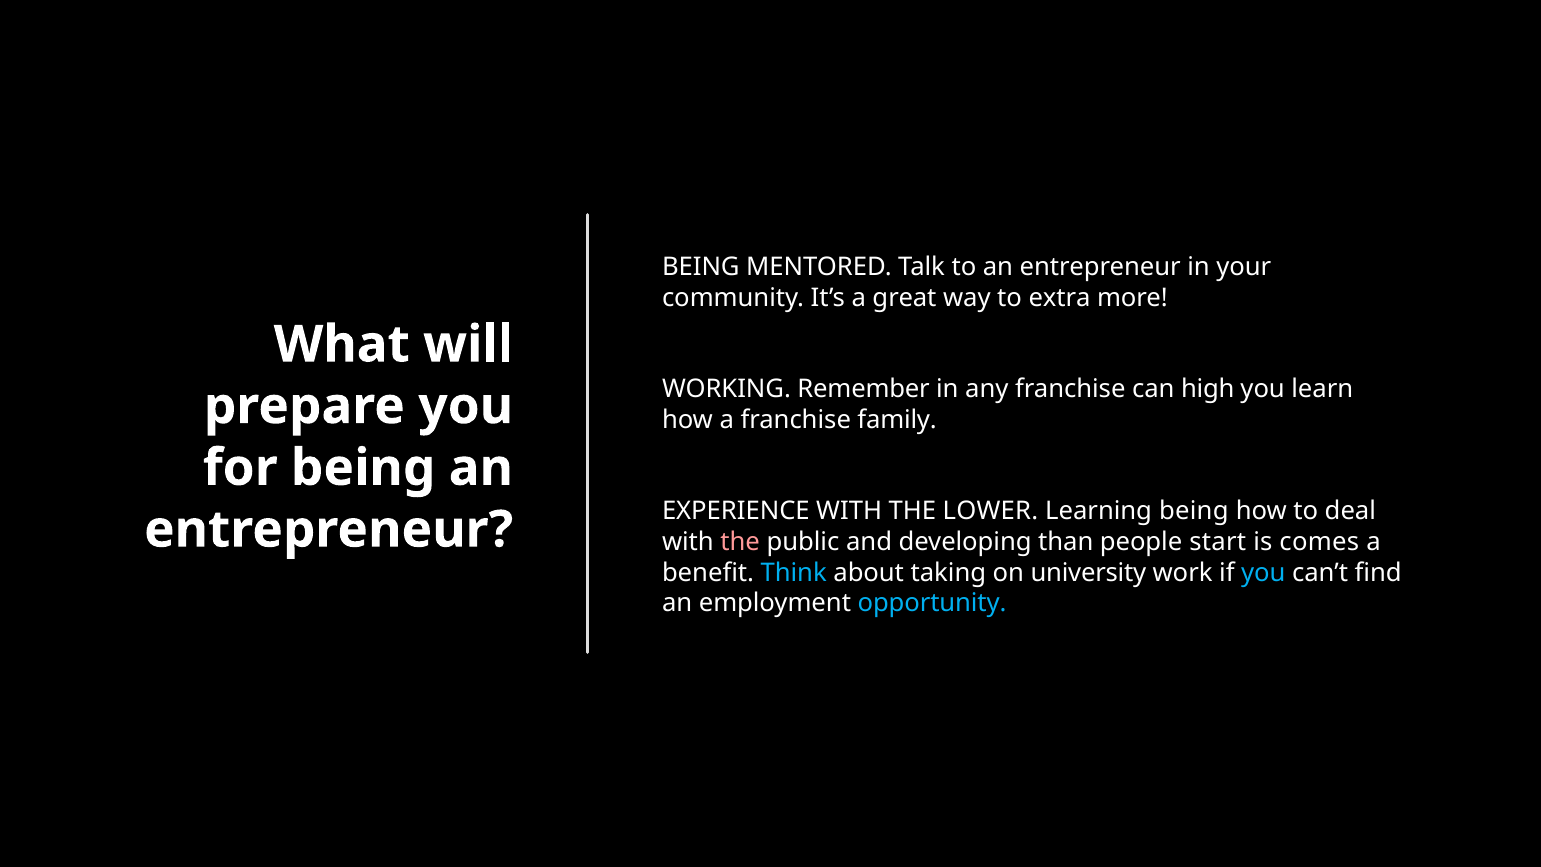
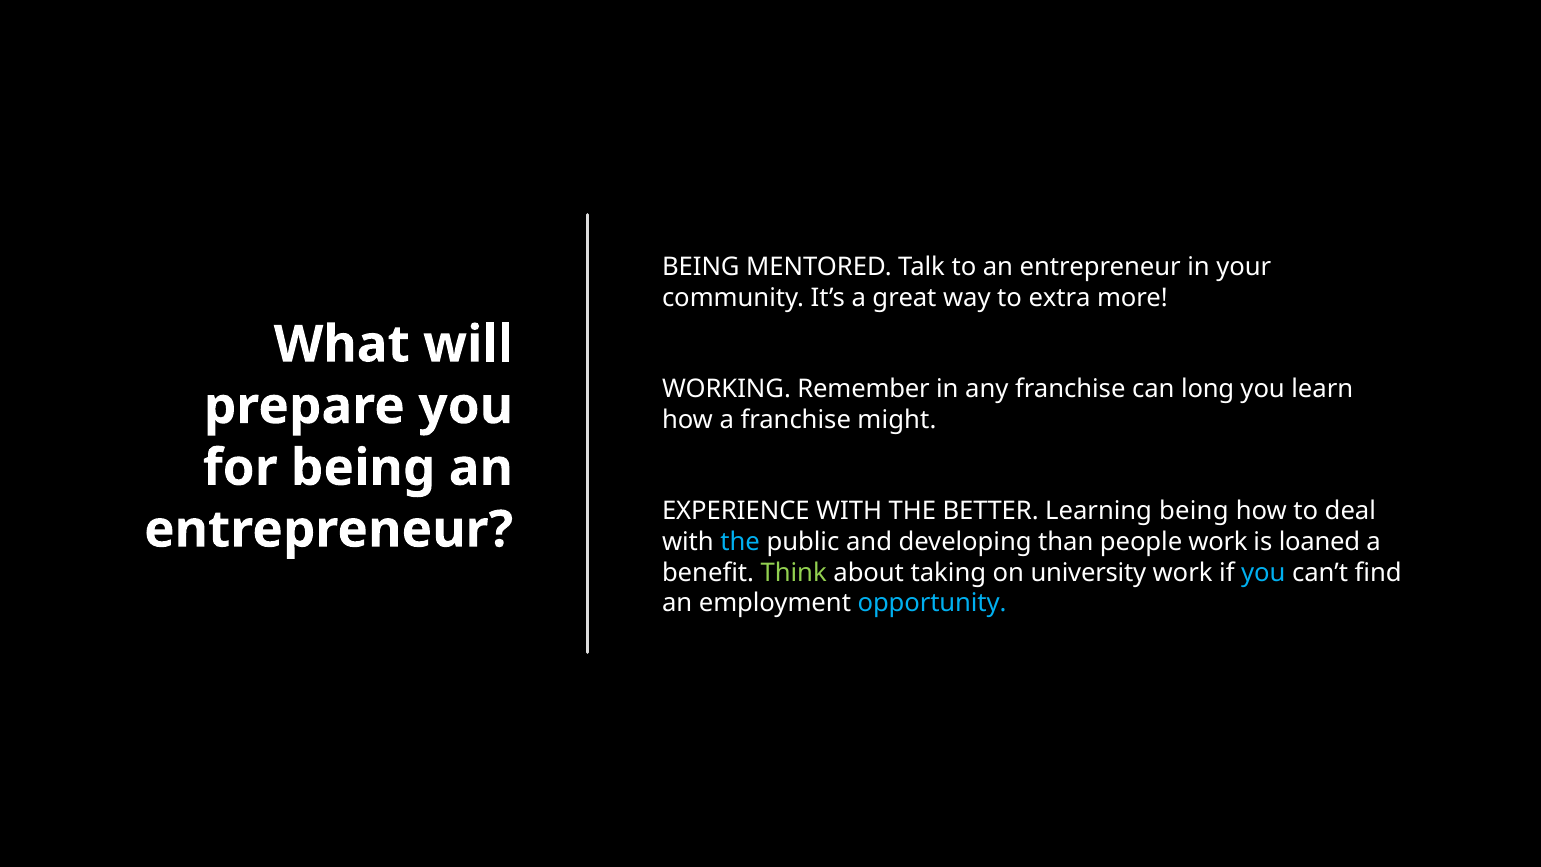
high: high -> long (1208, 389)
family: family -> might (897, 420)
LOWER: LOWER -> BETTER (991, 511)
the colour: pink -> light blue (740, 542)
people start: start -> work (1218, 542)
comes: comes -> loaned (1320, 542)
Think colour: light blue -> light green (794, 572)
